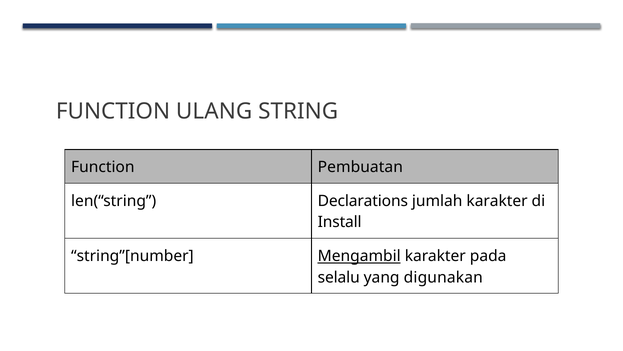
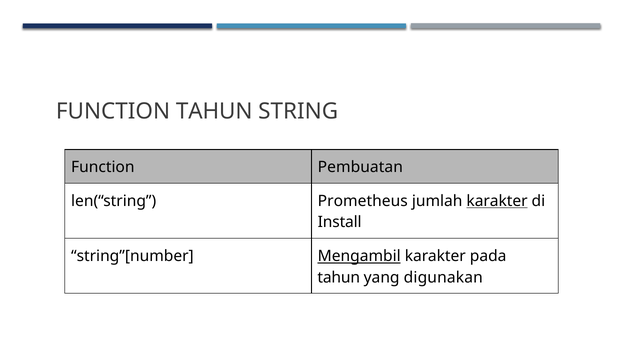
FUNCTION ULANG: ULANG -> TAHUN (214, 111)
Declarations: Declarations -> Prometheus (363, 201)
karakter underline: none -> present (497, 201)
selalu: selalu -> tahun (339, 277)
